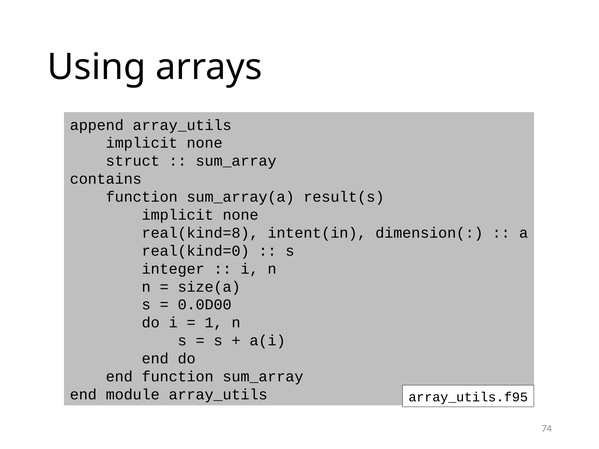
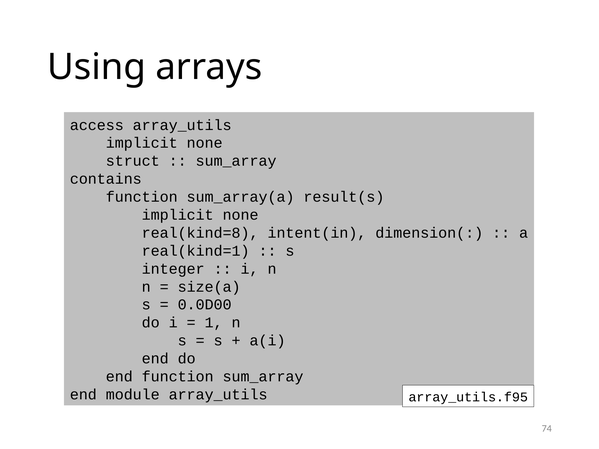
append: append -> access (97, 125)
real(kind=0: real(kind=0 -> real(kind=1 (196, 251)
